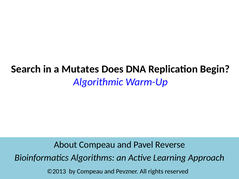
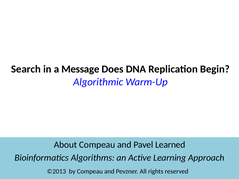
Mutates: Mutates -> Message (80, 69)
Reverse: Reverse -> Learned (170, 145)
